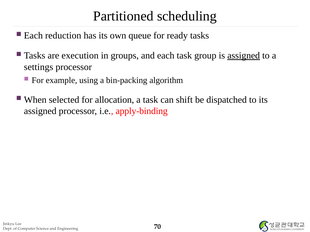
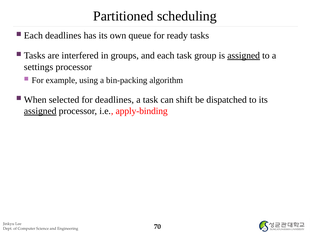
Each reduction: reduction -> deadlines (63, 36)
execution: execution -> interfered (80, 56)
for allocation: allocation -> deadlines (114, 100)
assigned underline: none -> present (40, 111)
